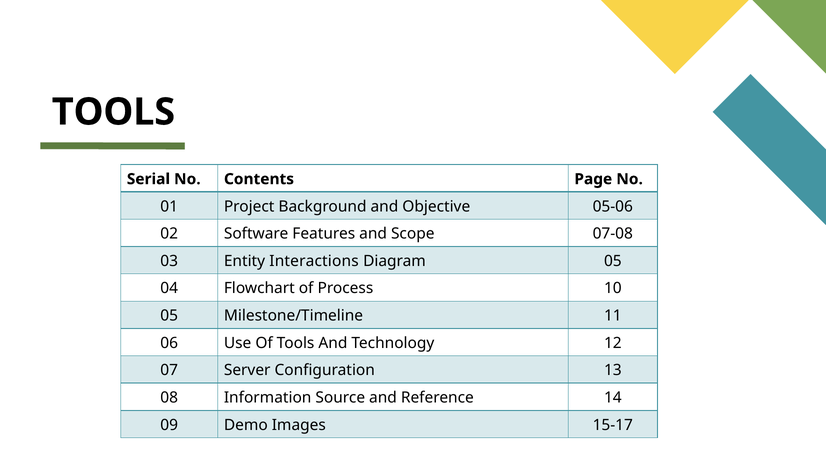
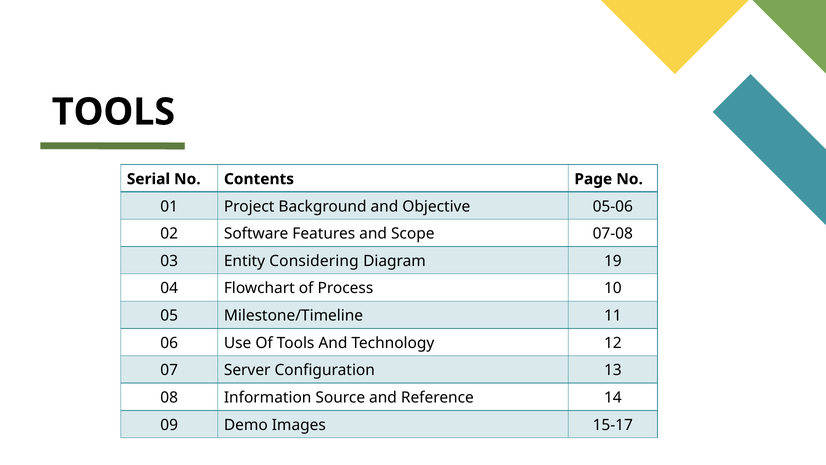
Interactions: Interactions -> Considering (314, 261)
Diagram 05: 05 -> 19 (613, 261)
